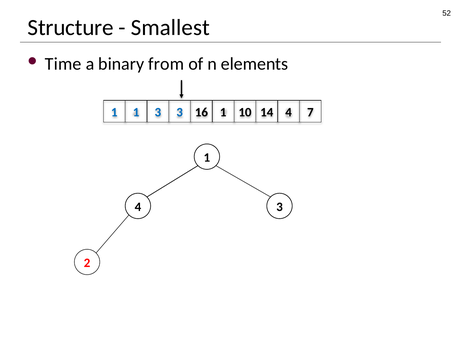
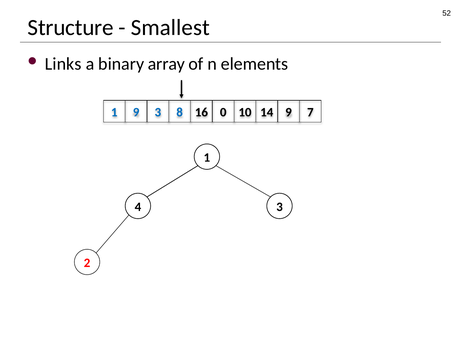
Time: Time -> Links (63, 64)
from: from -> array (166, 64)
1 1: 1 -> 9 (136, 112)
3 3: 3 -> 8 (180, 112)
16 1: 1 -> 0 (223, 112)
14 4: 4 -> 9 (289, 112)
